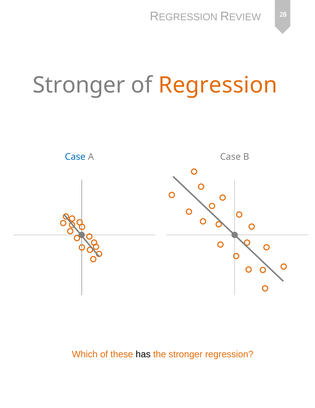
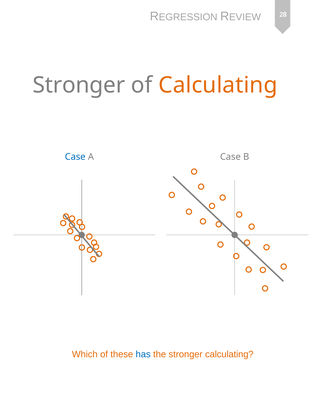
of Regression: Regression -> Calculating (218, 85)
has colour: black -> blue (143, 354)
stronger regression: regression -> calculating (229, 354)
